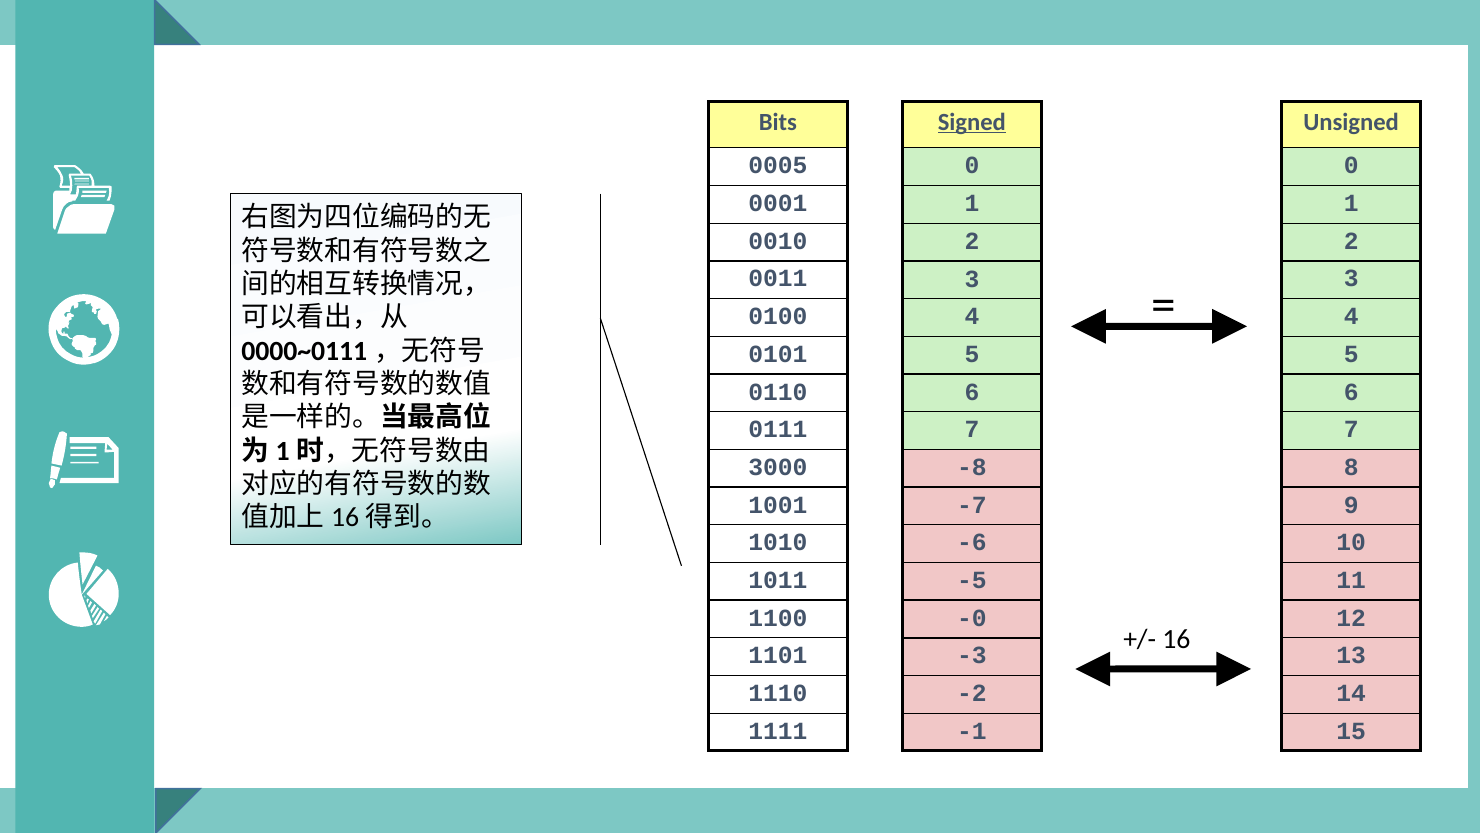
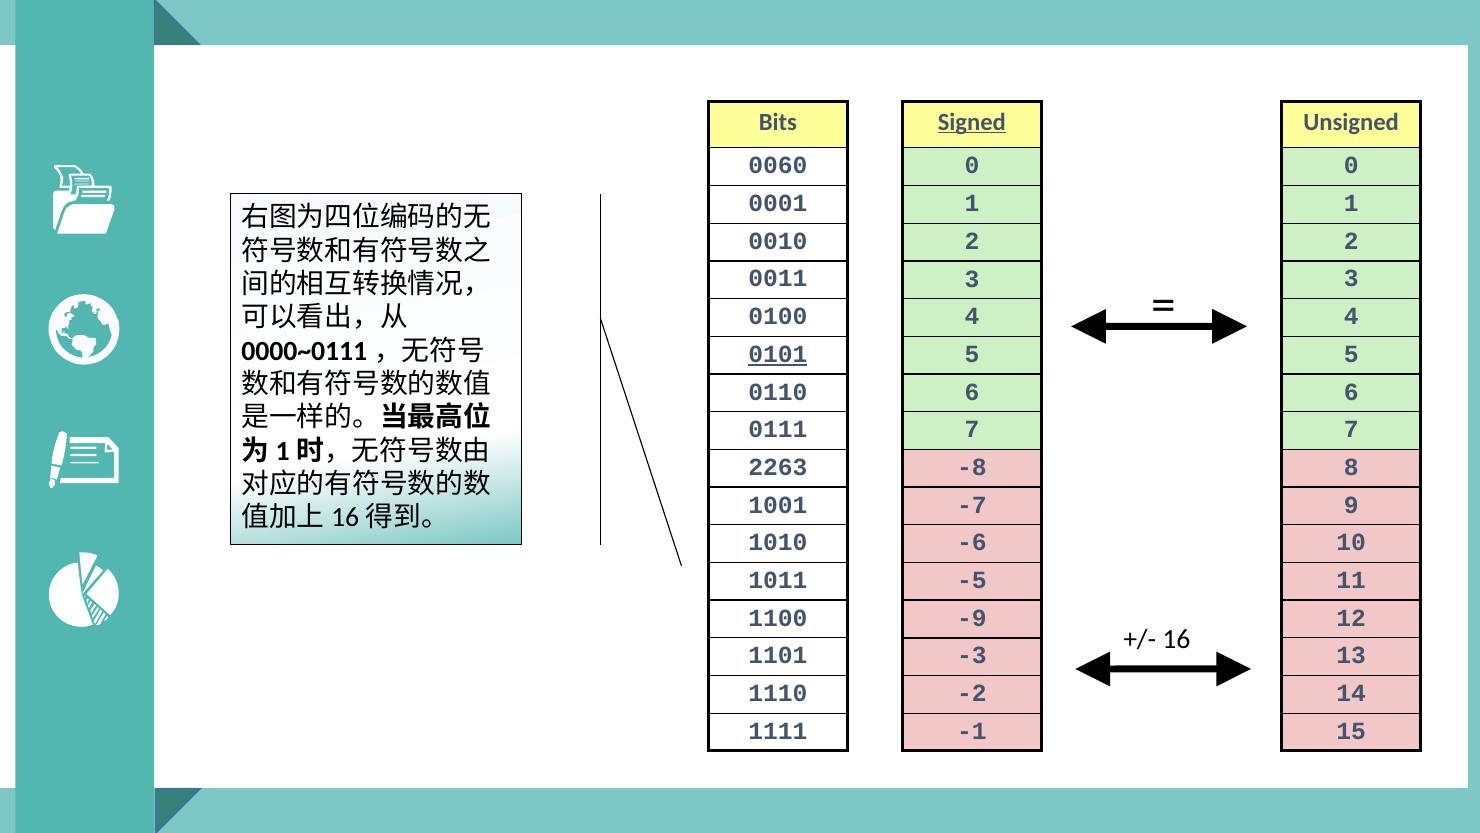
0005: 0005 -> 0060 (778, 166)
0101 underline: none -> present (778, 354)
3000: 3000 -> 2263 (778, 467)
-0: -0 -> -9 (972, 618)
